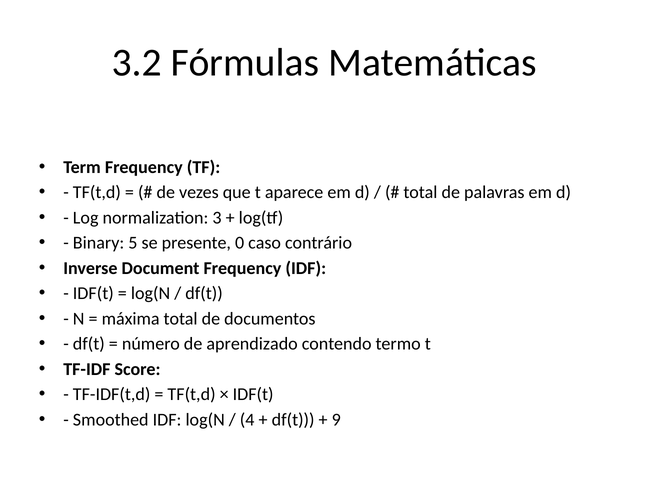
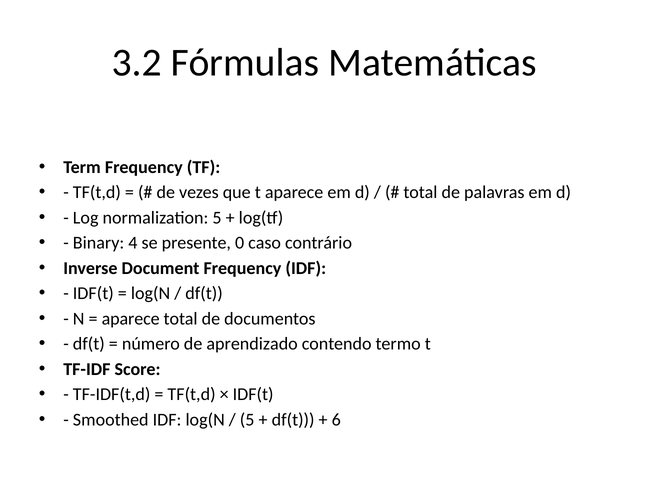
normalization 3: 3 -> 5 (217, 218)
5: 5 -> 4 (133, 243)
máxima: máxima -> aparece (131, 319)
4: 4 -> 5 (247, 420)
9: 9 -> 6 (336, 420)
